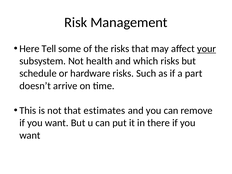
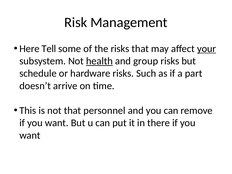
health underline: none -> present (99, 61)
which: which -> group (146, 61)
estimates: estimates -> personnel (104, 111)
